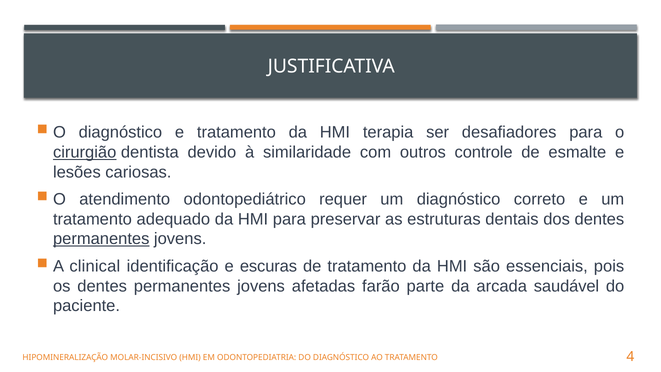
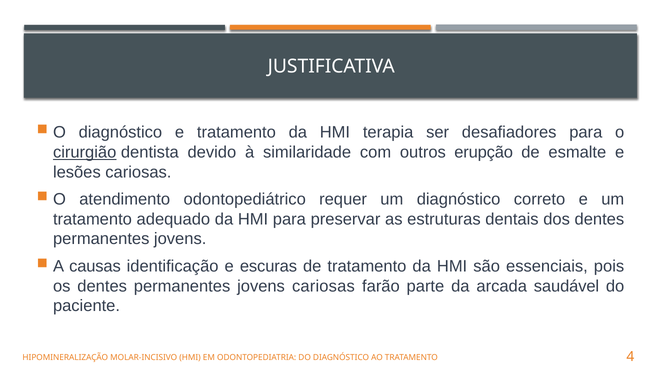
controle: controle -> erupção (484, 152)
permanentes underline: present -> none (101, 239)
clinical: clinical -> causas (95, 266)
jovens afetadas: afetadas -> cariosas (323, 286)
